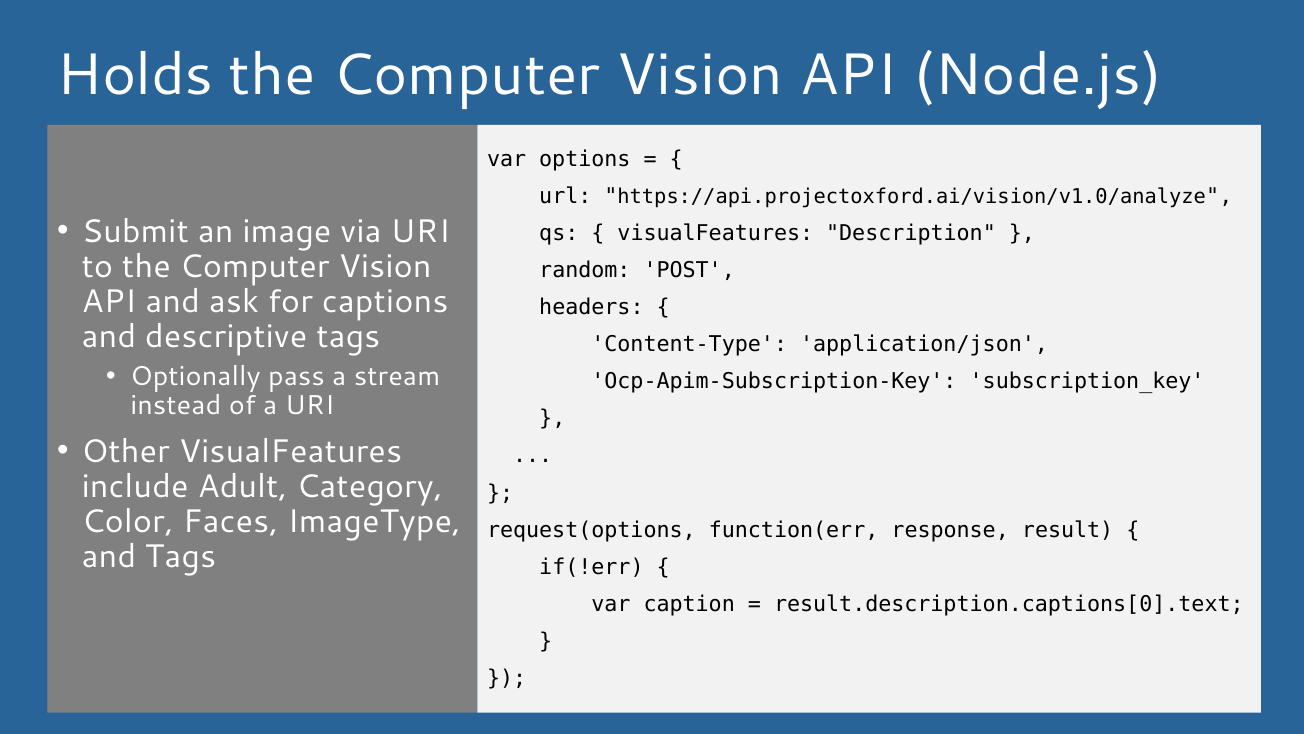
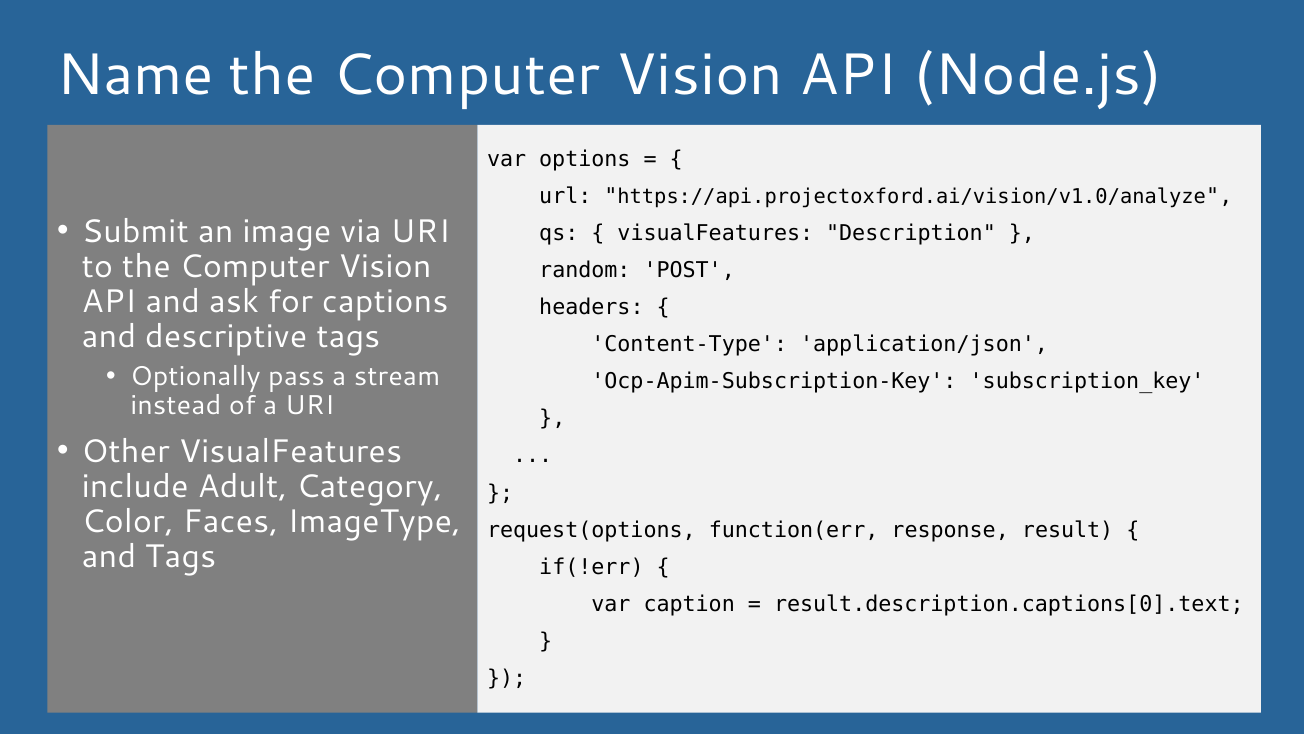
Holds: Holds -> Name (135, 75)
